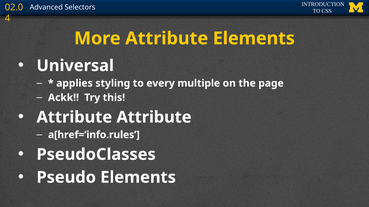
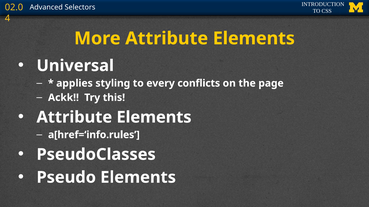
multiple: multiple -> conflicts (199, 83)
Attribute: Attribute -> Elements (154, 118)
